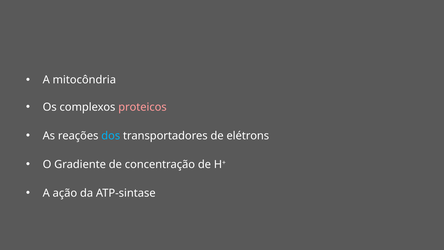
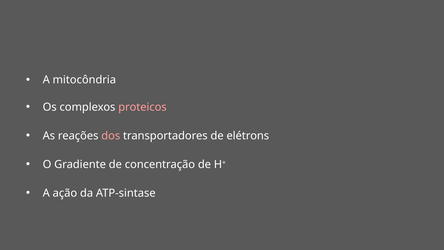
dos colour: light blue -> pink (111, 136)
